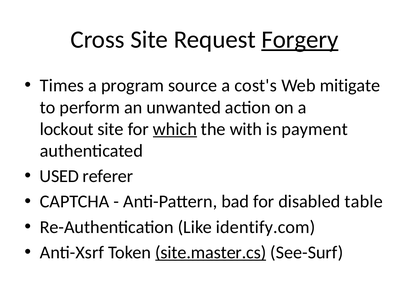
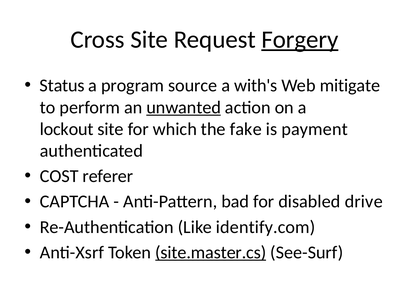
Times: Times -> Status (62, 86)
cost's: cost's -> with's (256, 86)
unwanted underline: none -> present (184, 108)
which underline: present -> none (175, 129)
with: with -> fake (246, 129)
USED: USED -> COST (59, 177)
table: table -> drive (364, 202)
